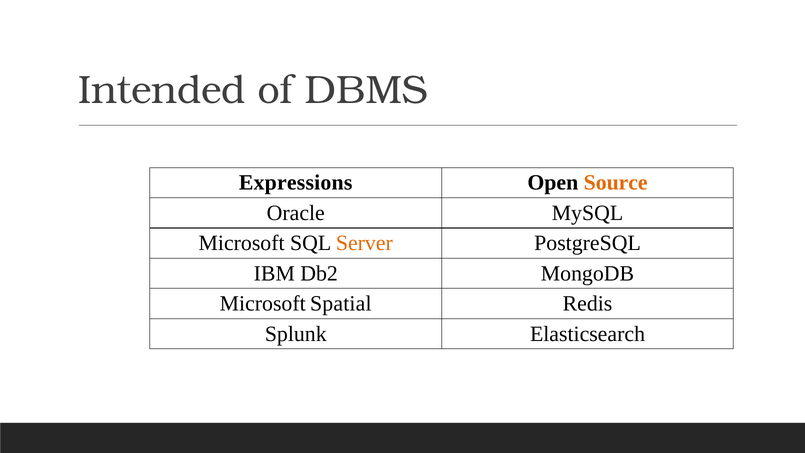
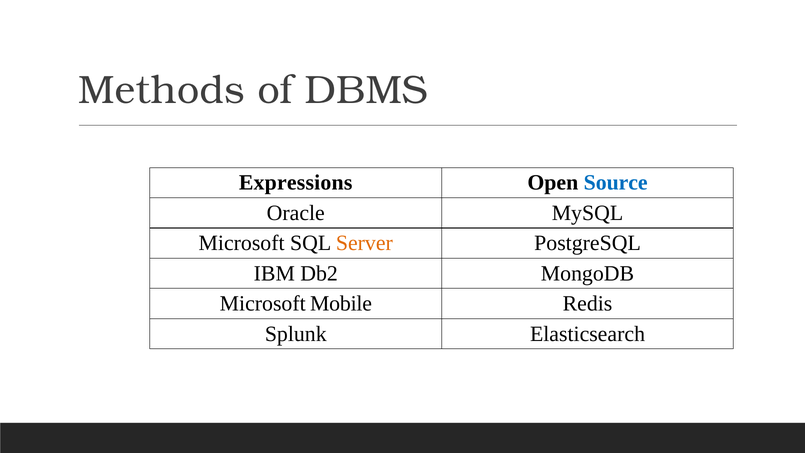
Intended: Intended -> Methods (162, 90)
Source colour: orange -> blue (616, 183)
Spatial: Spatial -> Mobile (341, 304)
